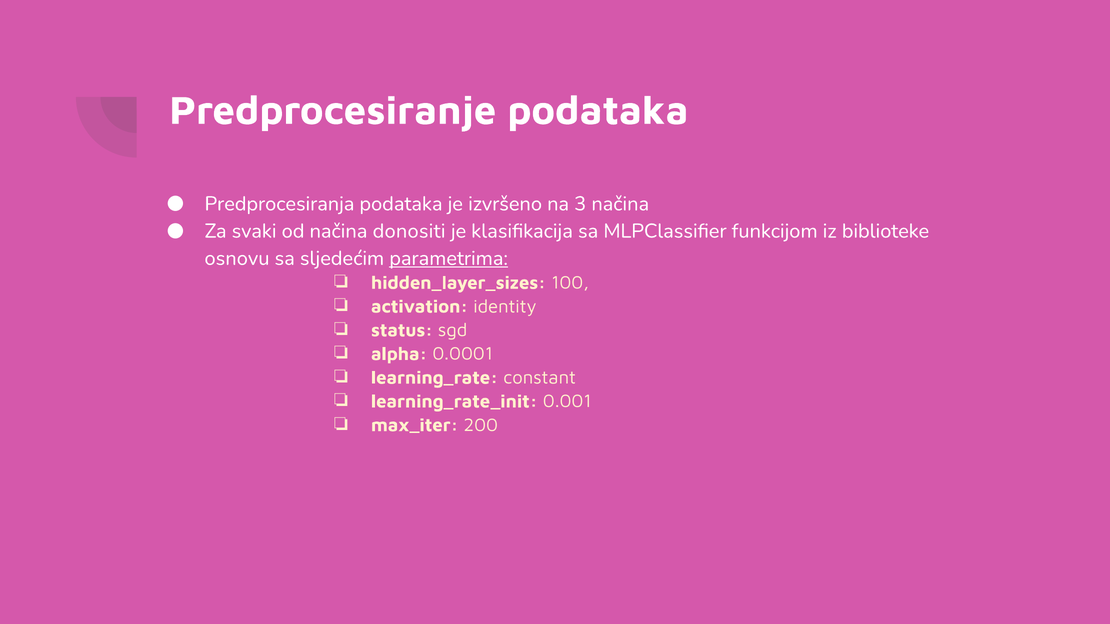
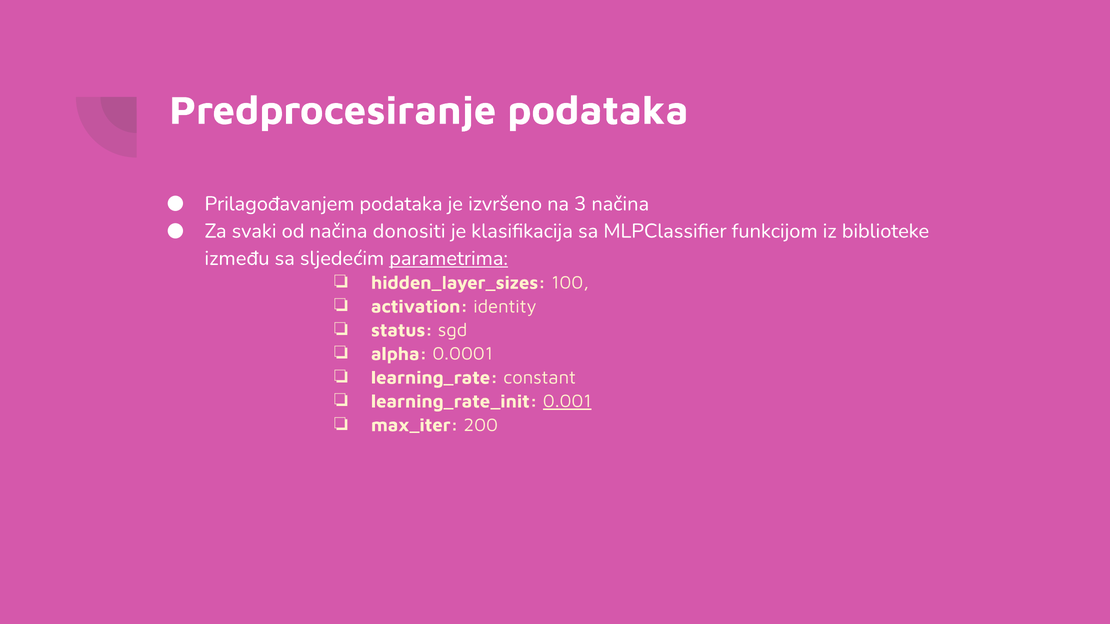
Predprocesiranja: Predprocesiranja -> Prilagođavanjem (279, 204)
osnovu: osnovu -> između (237, 258)
0.001 underline: none -> present (567, 402)
